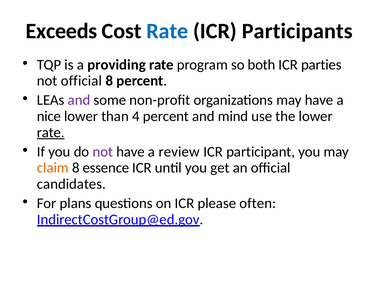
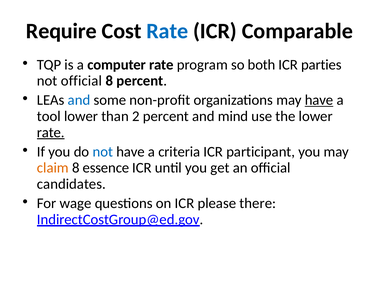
Exceeds: Exceeds -> Require (61, 31)
Participants: Participants -> Comparable (297, 31)
providing: providing -> computer (117, 65)
and colour: purple -> blue (79, 100)
have underline: none -> present (319, 100)
nice: nice -> tool (49, 116)
4: 4 -> 2 (136, 116)
not colour: purple -> blue (103, 152)
review: review -> criteria (179, 152)
plans: plans -> wage (76, 203)
often: often -> there (258, 203)
